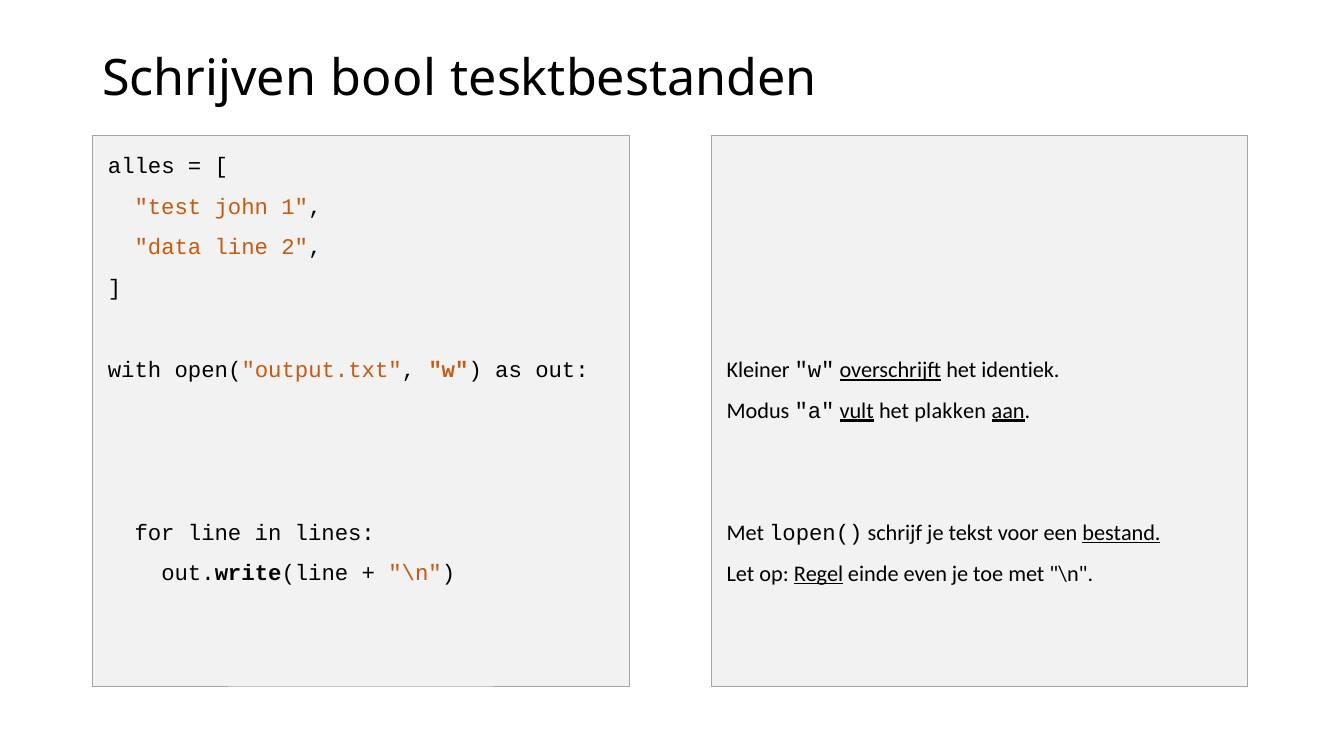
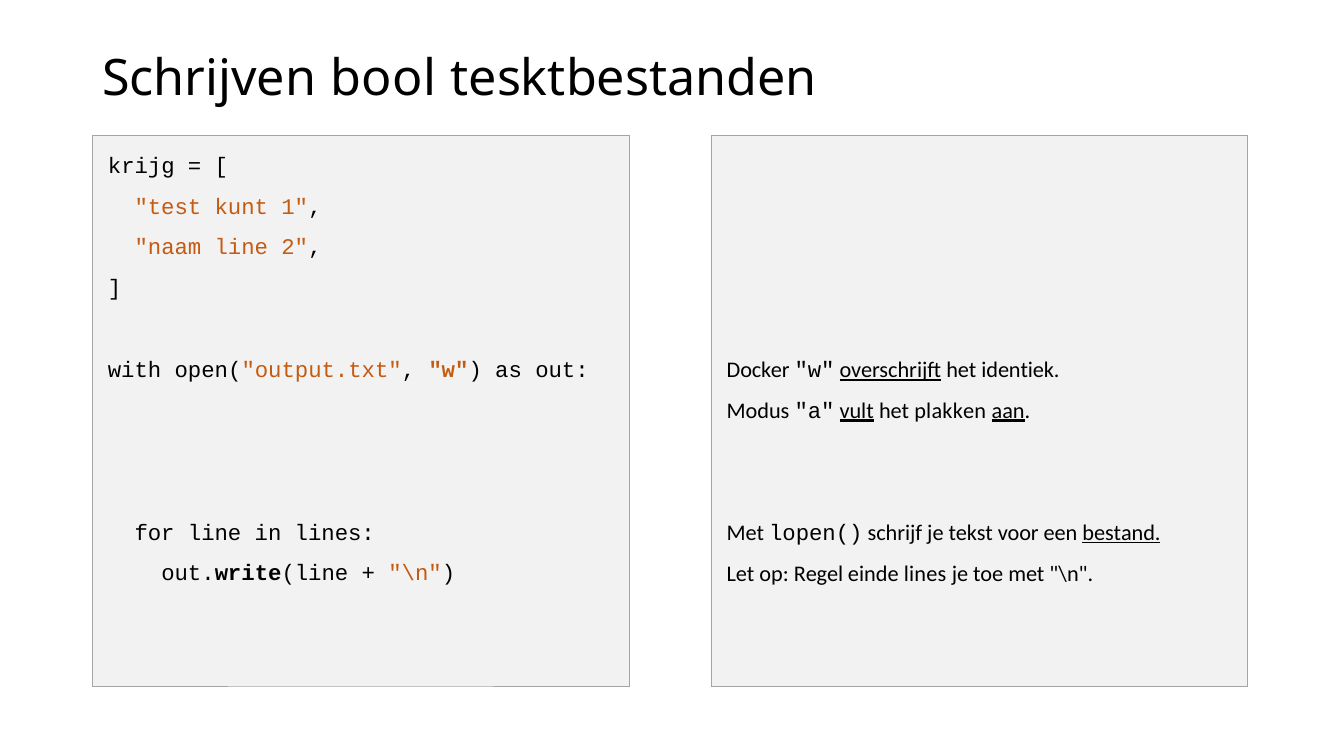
alles: alles -> krijg (141, 166)
john: john -> kunt (241, 207)
data: data -> naam (168, 248)
Kleiner: Kleiner -> Docker (758, 370)
Regel underline: present -> none (818, 574)
einde even: even -> lines (925, 574)
